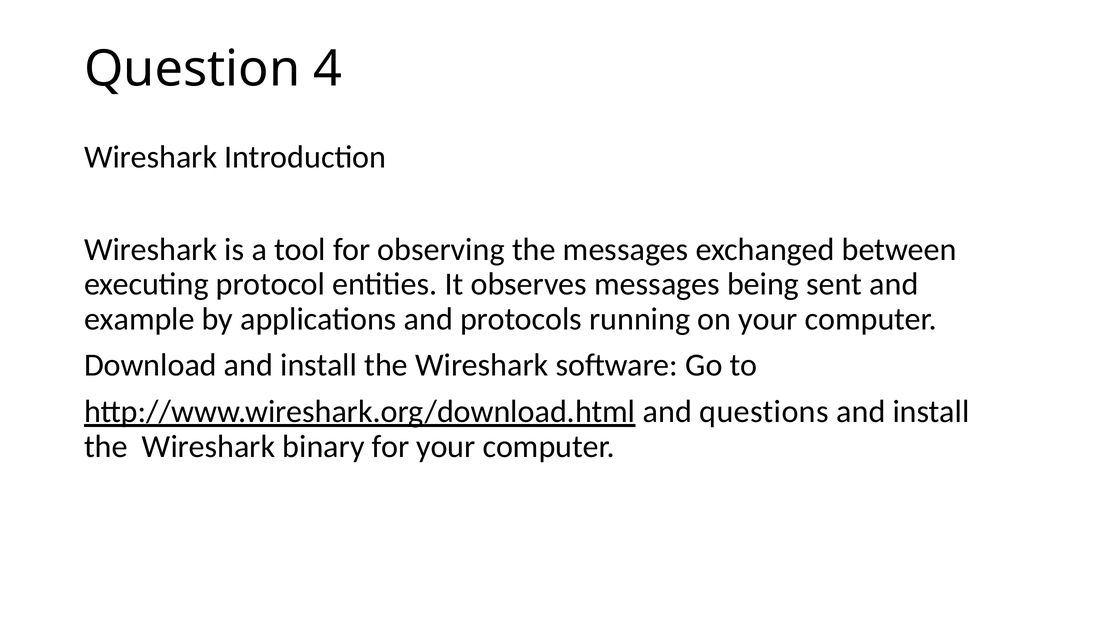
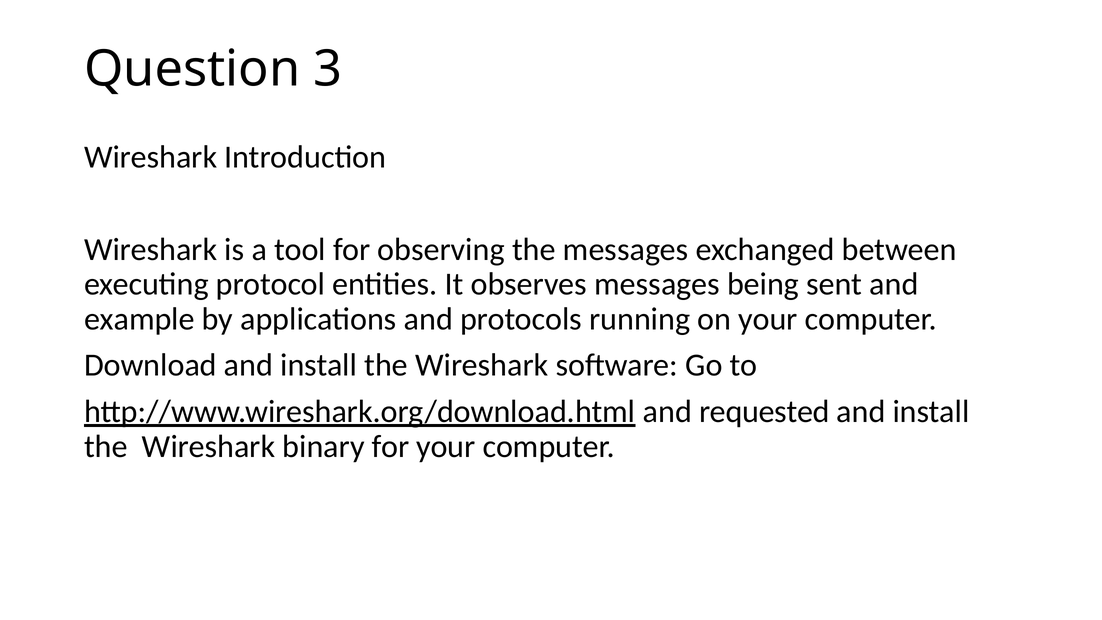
4: 4 -> 3 (328, 69)
questions: questions -> requested (764, 412)
